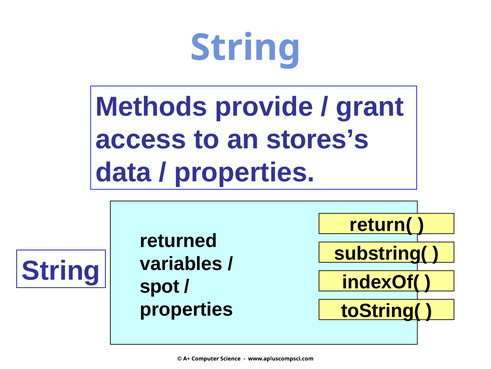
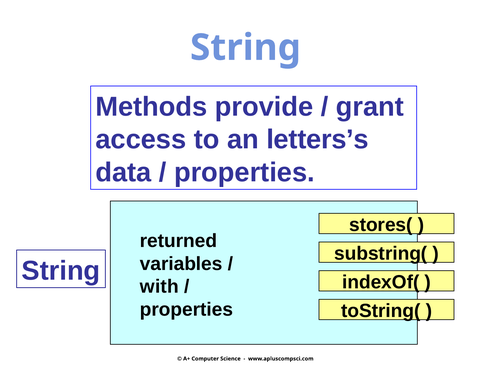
stores’s: stores’s -> letters’s (318, 139)
return(: return( -> stores( (381, 224)
spot: spot -> with (159, 286)
